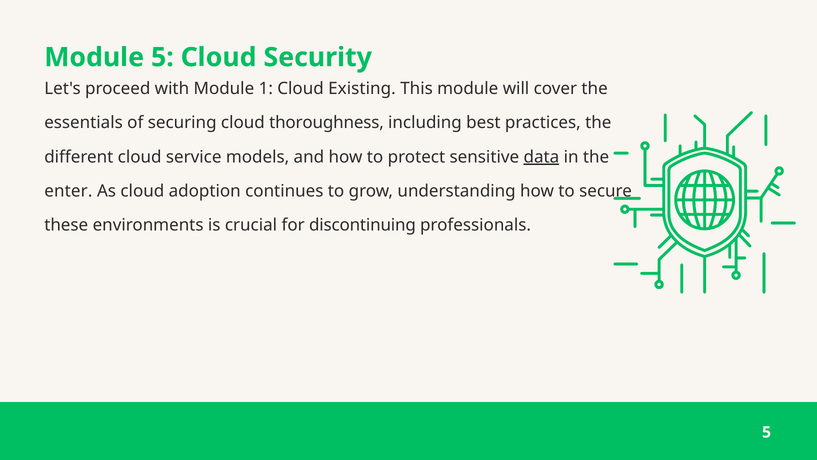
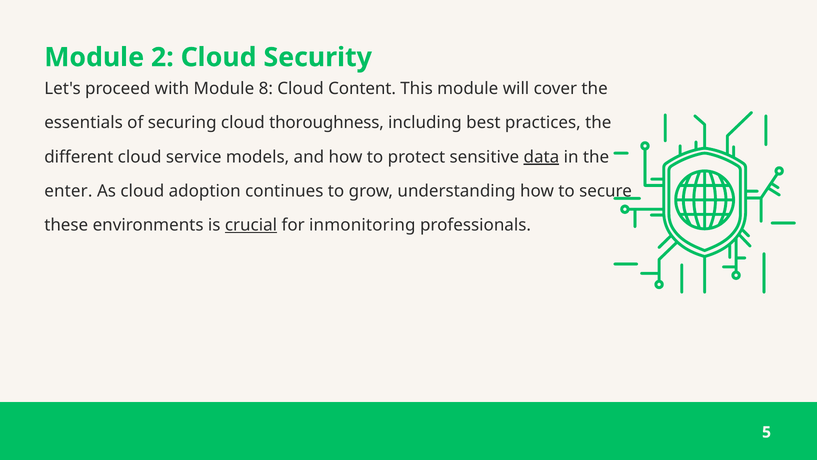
Module 5: 5 -> 2 (162, 57)
1: 1 -> 8 (266, 89)
Existing: Existing -> Content (362, 89)
crucial underline: none -> present (251, 225)
discontinuing: discontinuing -> inmonitoring (362, 225)
